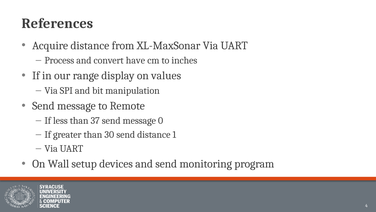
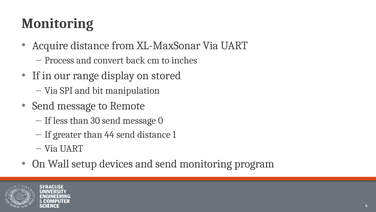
References: References -> Monitoring (58, 23)
have: have -> back (135, 60)
values: values -> stored (166, 76)
37: 37 -> 30 (95, 120)
30: 30 -> 44 (109, 134)
